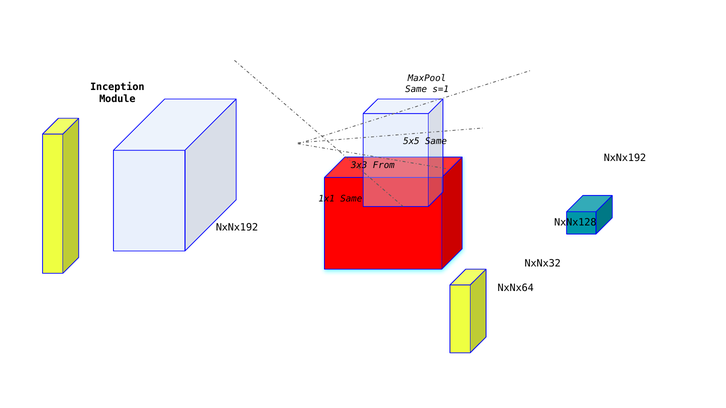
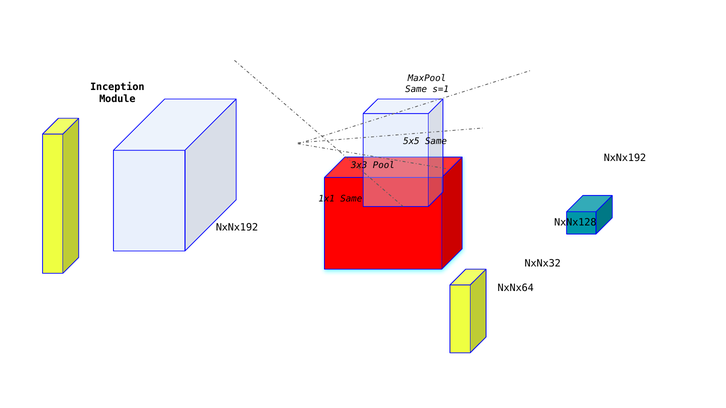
From: From -> Pool (384, 165)
